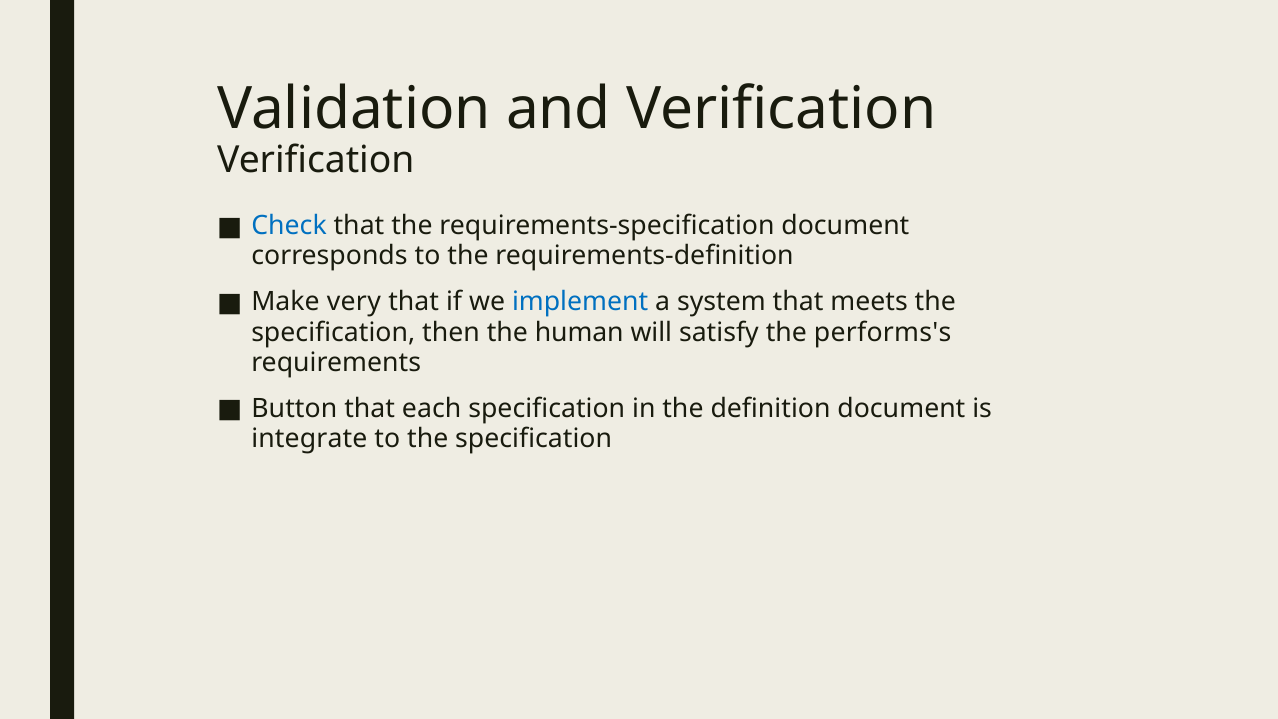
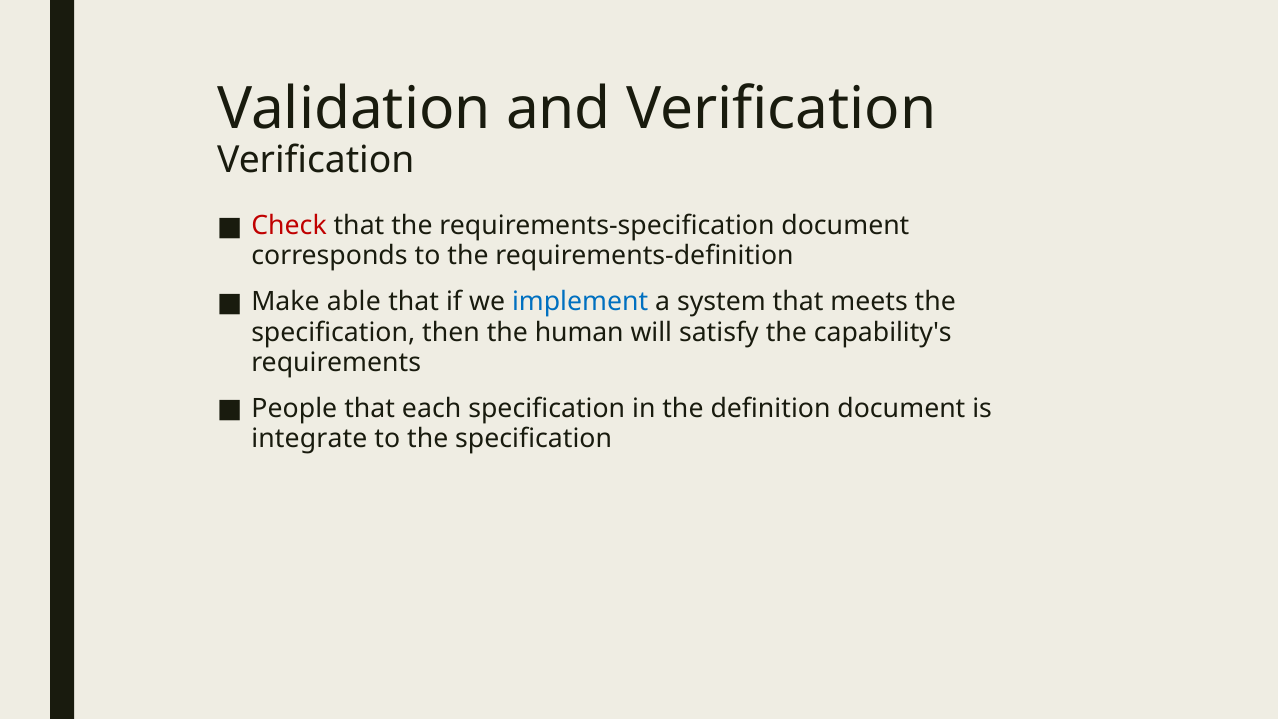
Check colour: blue -> red (289, 226)
very: very -> able (354, 302)
performs's: performs's -> capability's (883, 332)
Button: Button -> People (294, 408)
